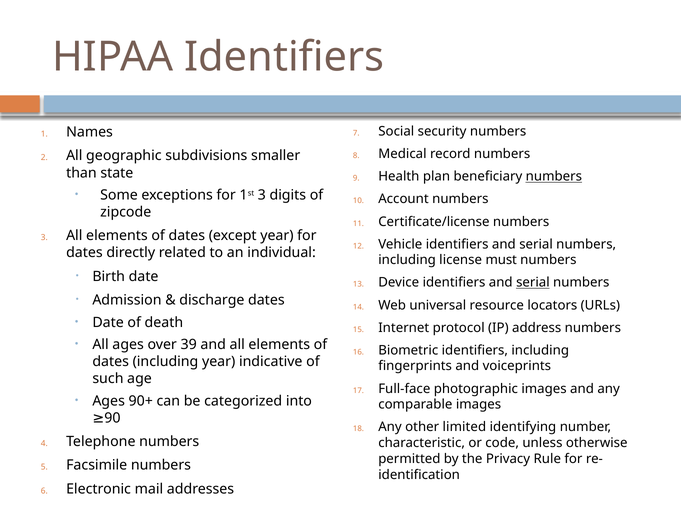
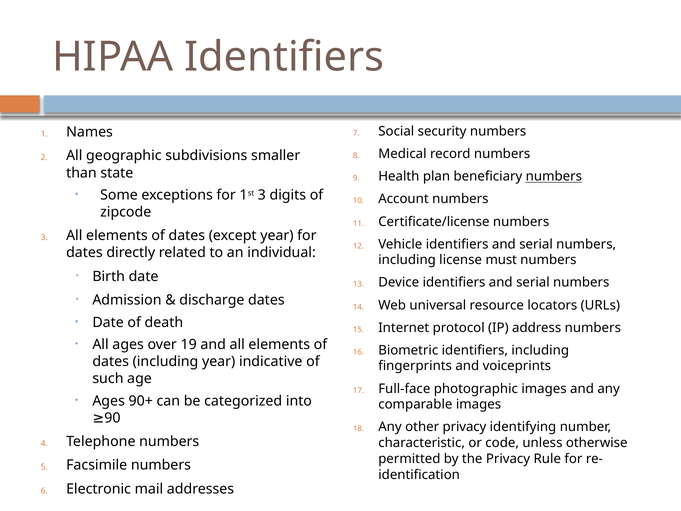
serial underline: present -> none (533, 282)
39: 39 -> 19 (189, 344)
other limited: limited -> privacy (464, 427)
